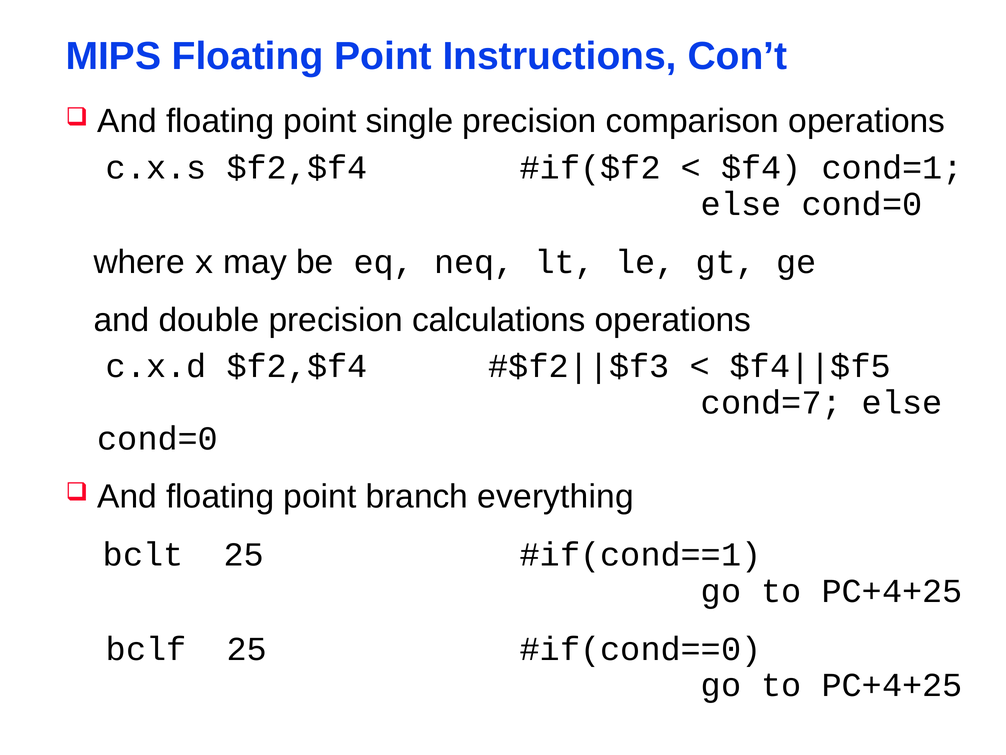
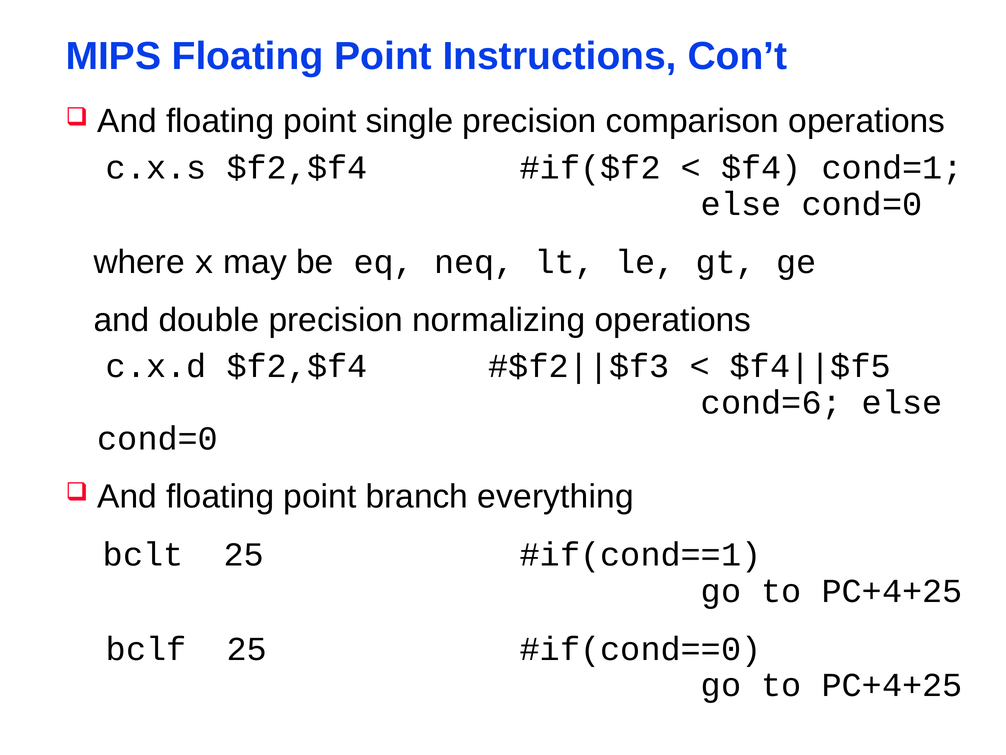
calculations: calculations -> normalizing (499, 320)
cond=7: cond=7 -> cond=6 (771, 402)
